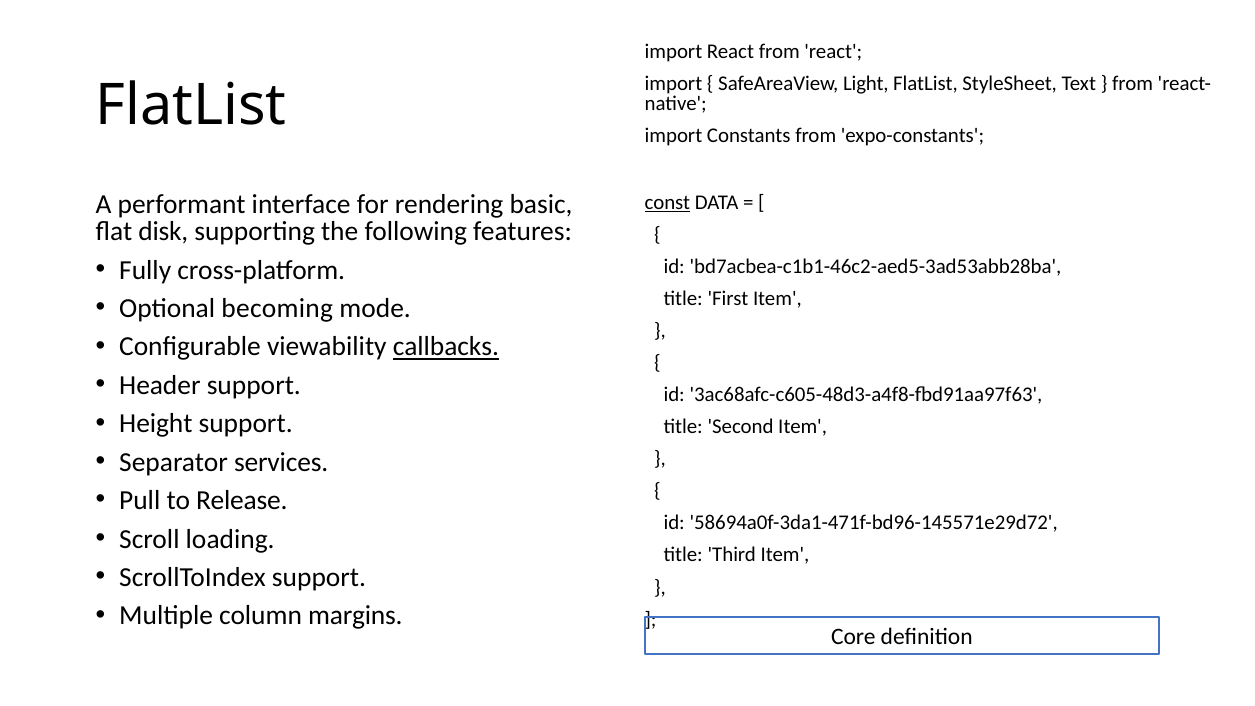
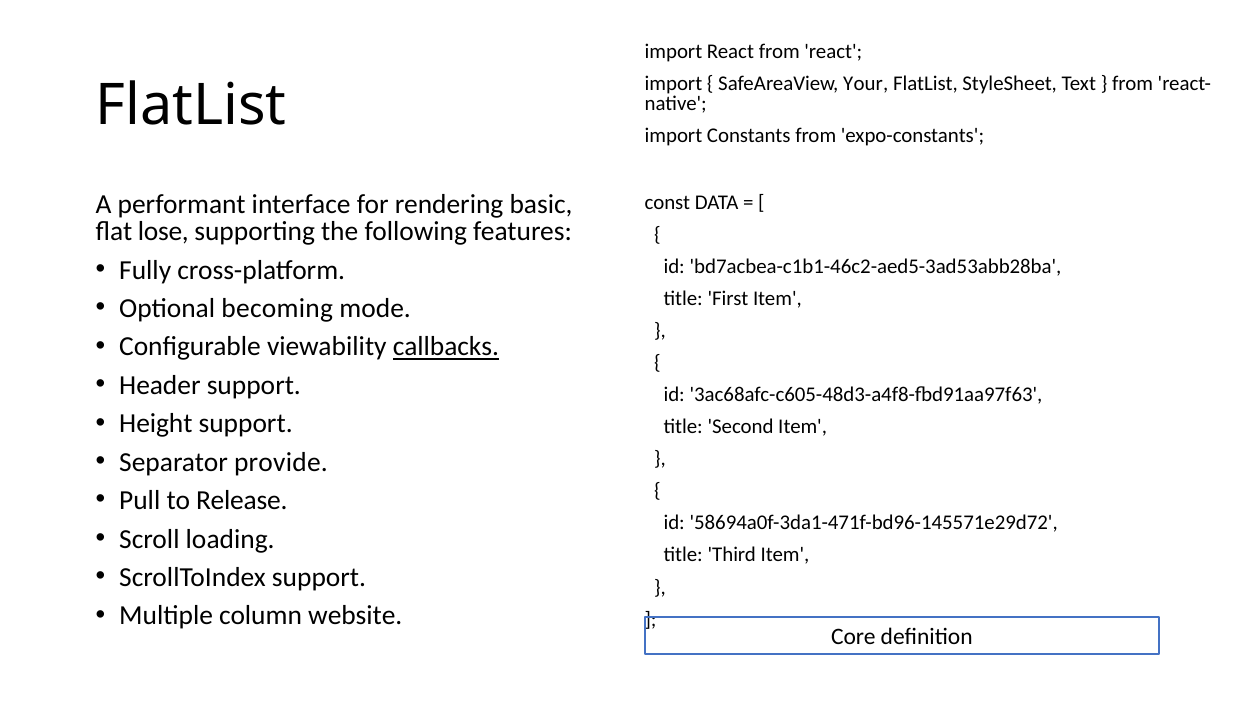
Light: Light -> Your (866, 84)
const underline: present -> none (667, 202)
disk: disk -> lose (163, 232)
services: services -> provide (281, 462)
margins: margins -> website (355, 616)
